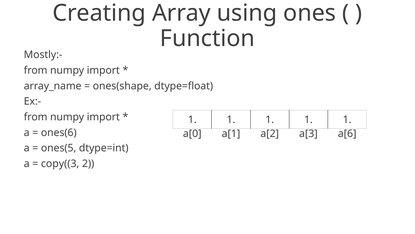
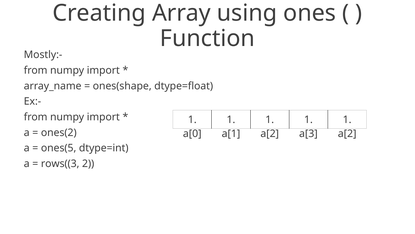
ones(6: ones(6 -> ones(2 (59, 132)
a[3 a[6: a[6 -> a[2 (347, 133)
copy((3: copy((3 -> rows((3 (60, 163)
